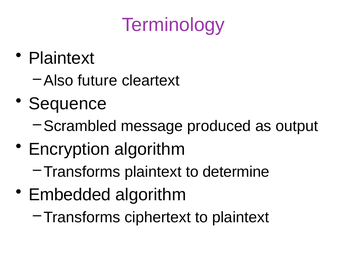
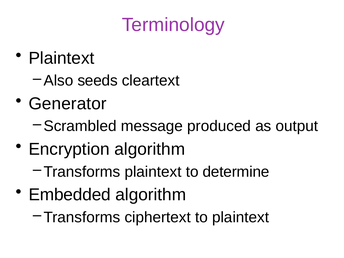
future: future -> seeds (98, 81)
Sequence: Sequence -> Generator (68, 104)
